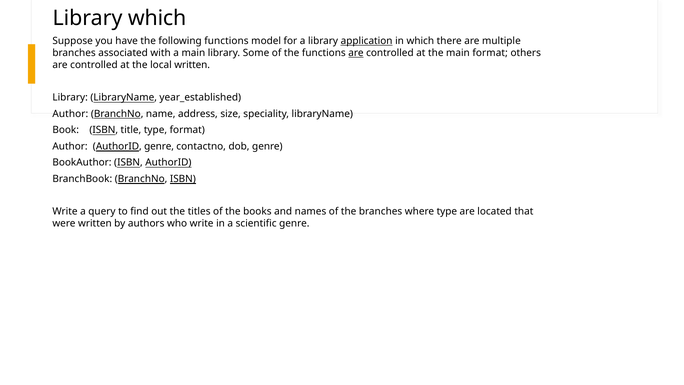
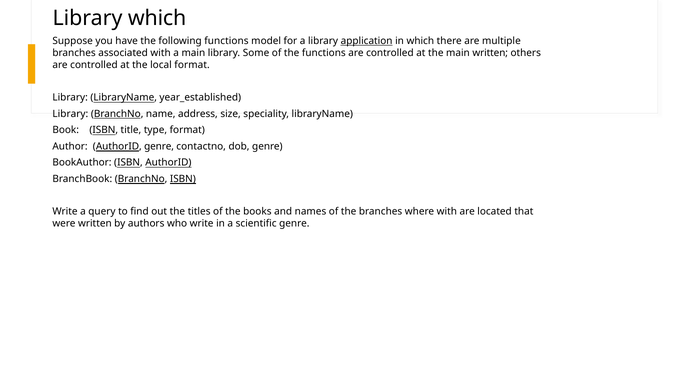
are underline: present -> none (356, 53)
main format: format -> written (490, 53)
local written: written -> format (192, 65)
Author: Author -> Library (70, 114)
where type: type -> with (447, 211)
